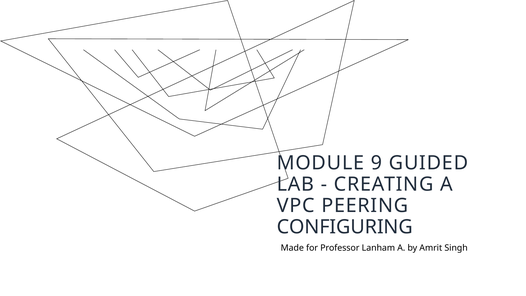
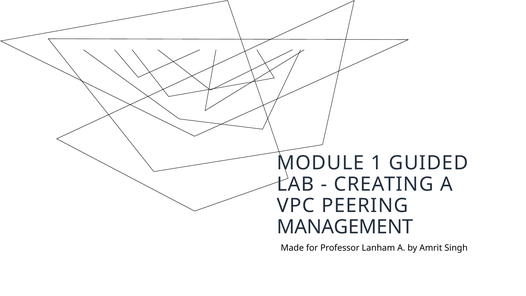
9: 9 -> 1 (377, 163)
CONFIGURING: CONFIGURING -> MANAGEMENT (345, 227)
